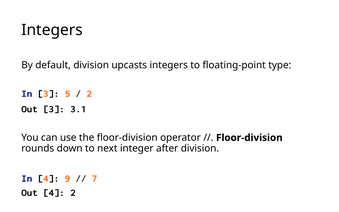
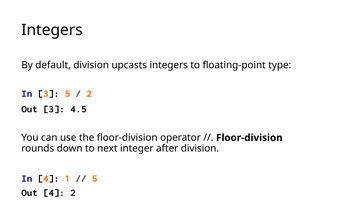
3.1: 3.1 -> 4.5 (78, 109)
9: 9 -> 1 (67, 178)
7: 7 -> 5 (95, 178)
